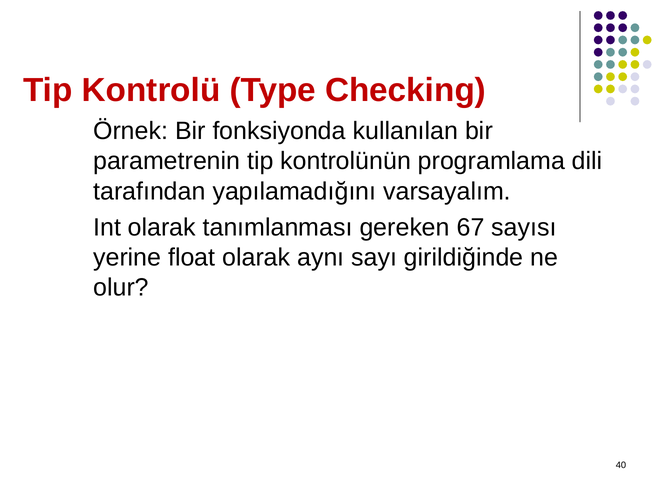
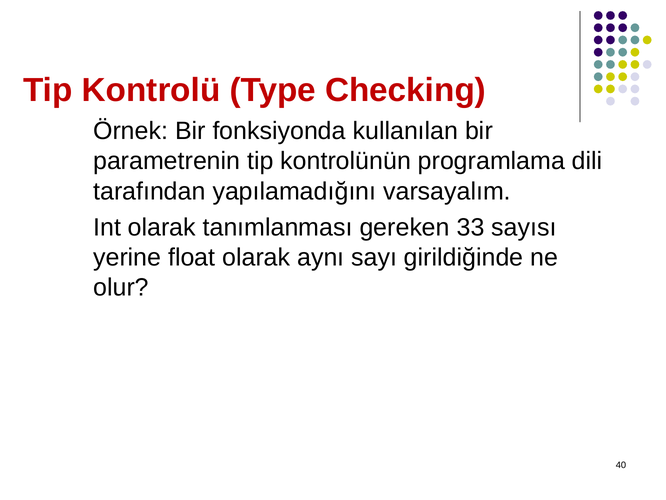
67: 67 -> 33 (471, 227)
